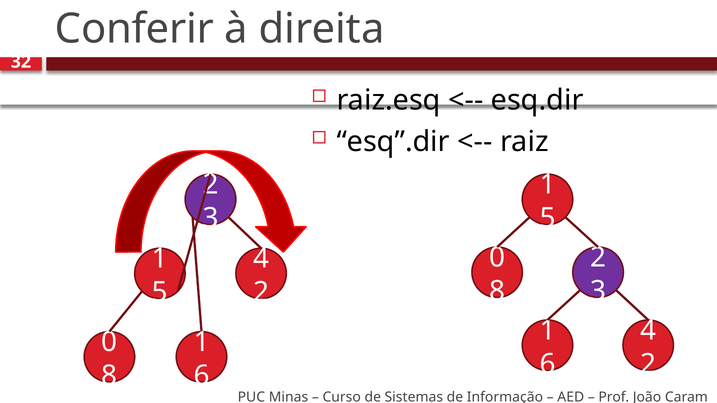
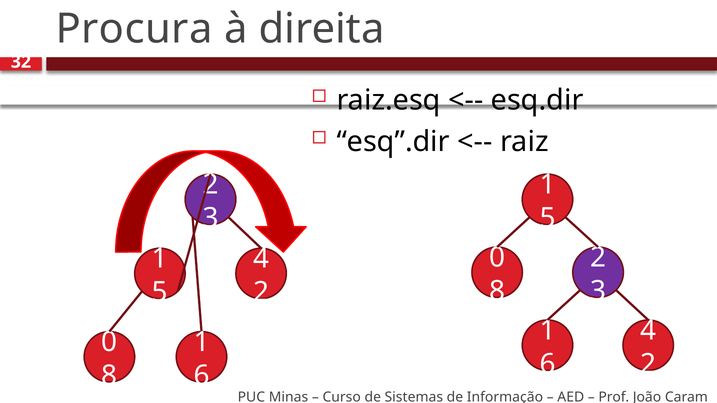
Conferir: Conferir -> Procura (134, 29)
